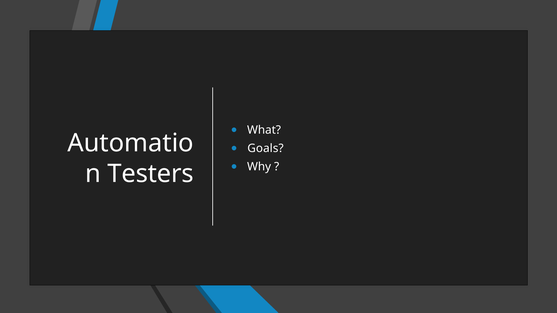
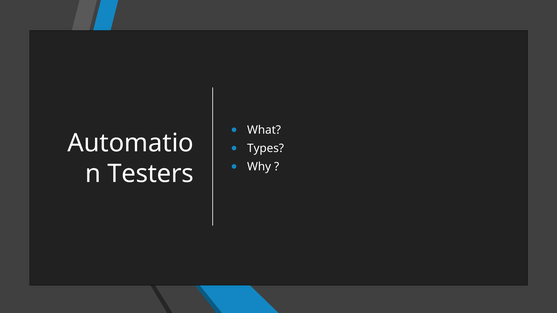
Goals: Goals -> Types (266, 149)
